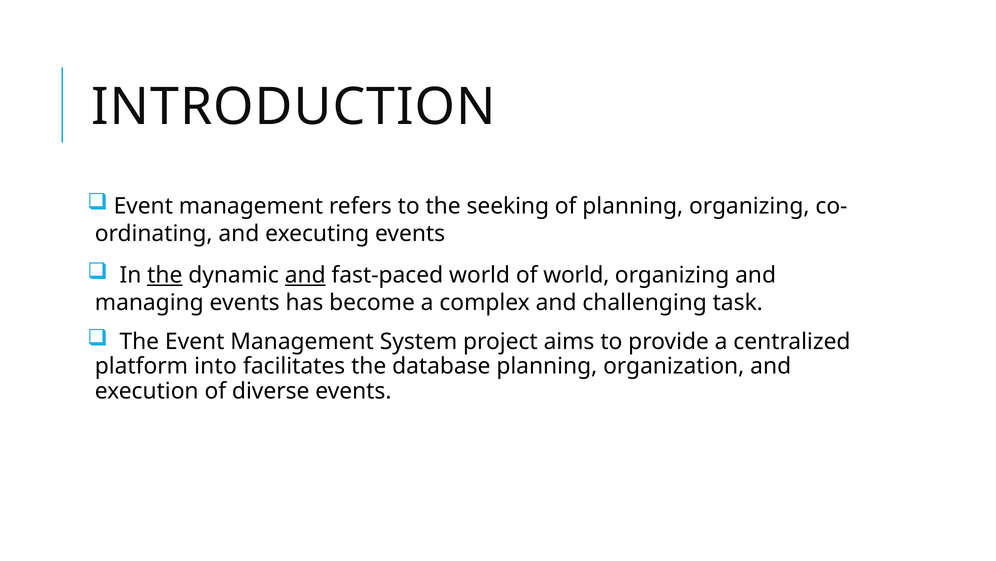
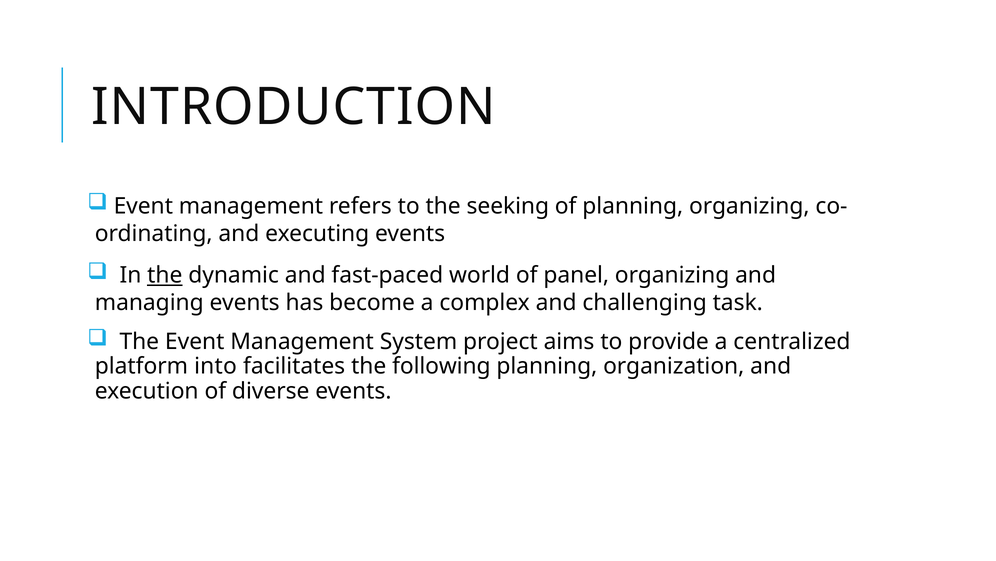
and underline: present -> none (305, 275)
of world: world -> panel (576, 275)
database: database -> following (441, 366)
